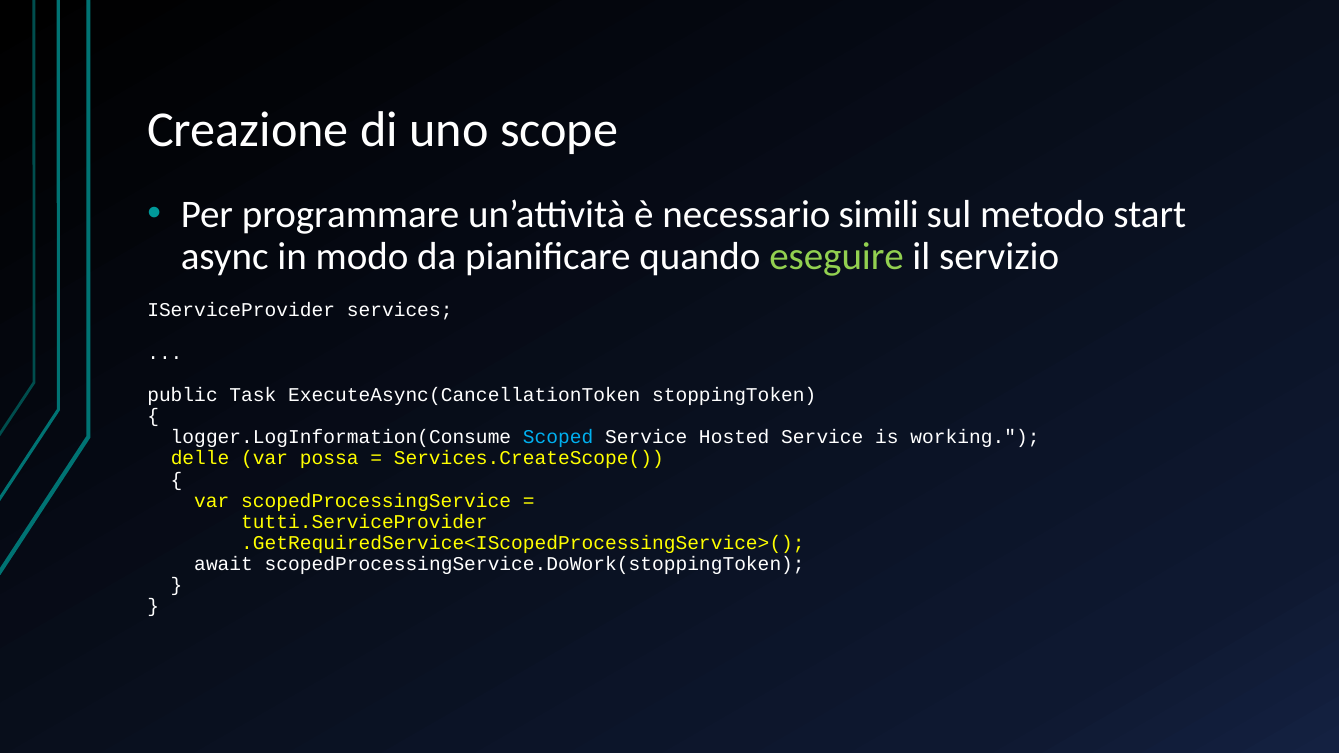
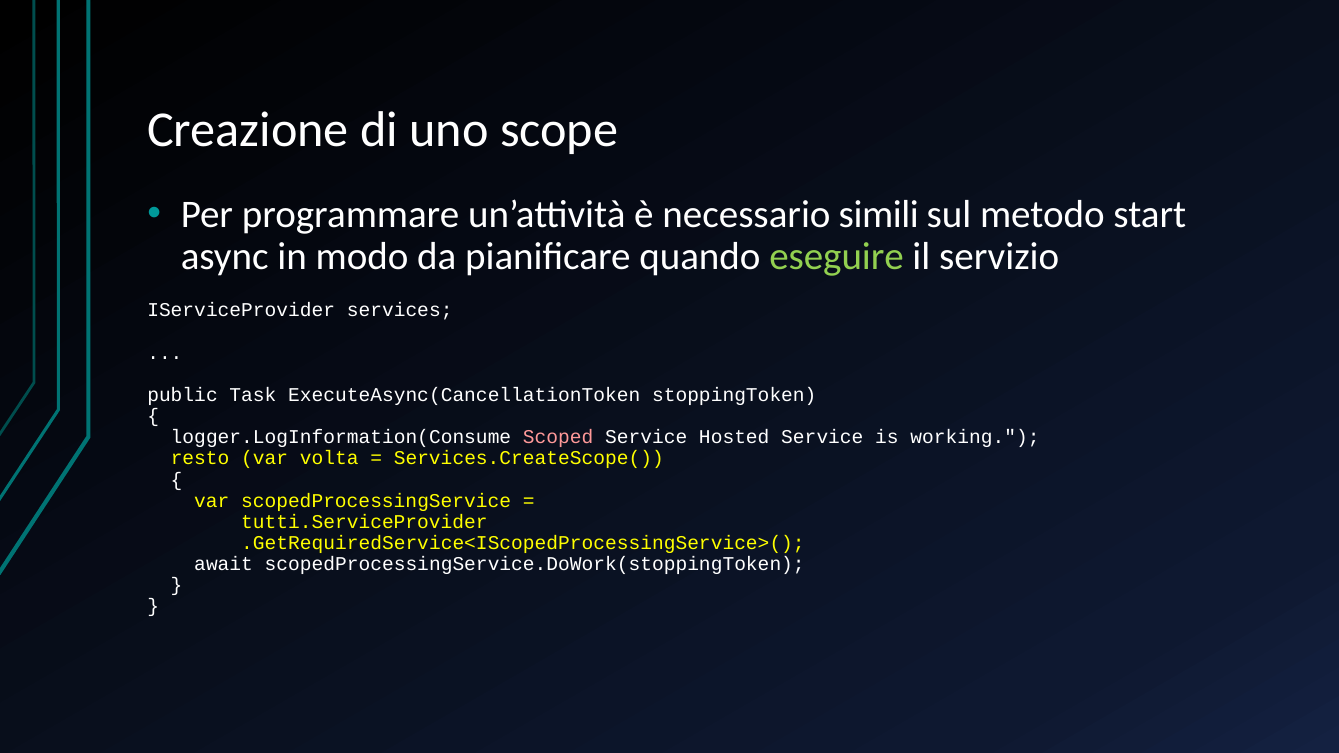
Scoped colour: light blue -> pink (558, 438)
delle: delle -> resto (200, 459)
possa: possa -> volta (329, 459)
